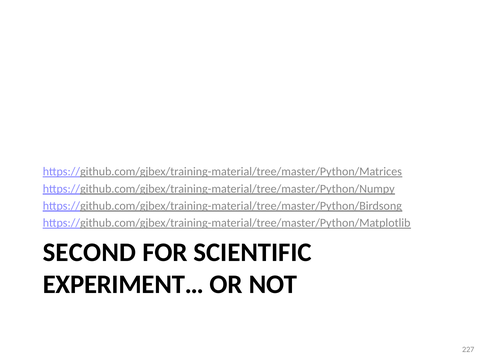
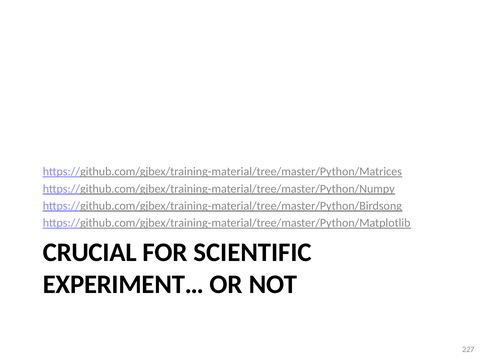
SECOND: SECOND -> CRUCIAL (90, 252)
